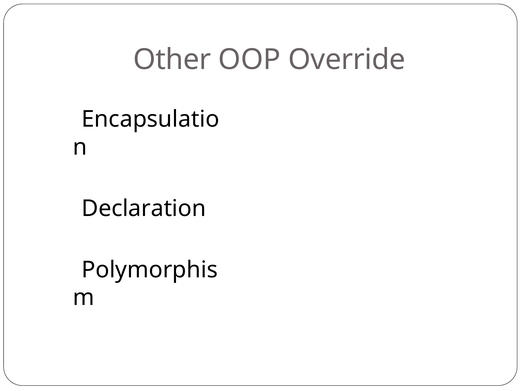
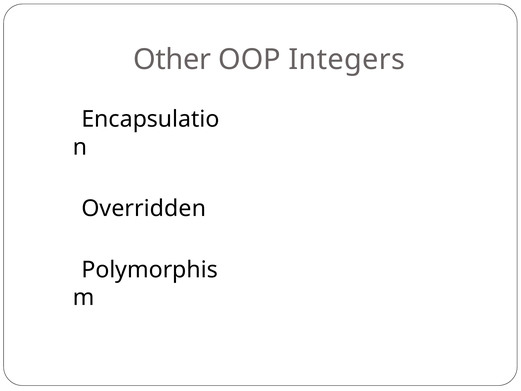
Override: Override -> Integers (347, 59)
Declaration: Declaration -> Overridden (144, 208)
